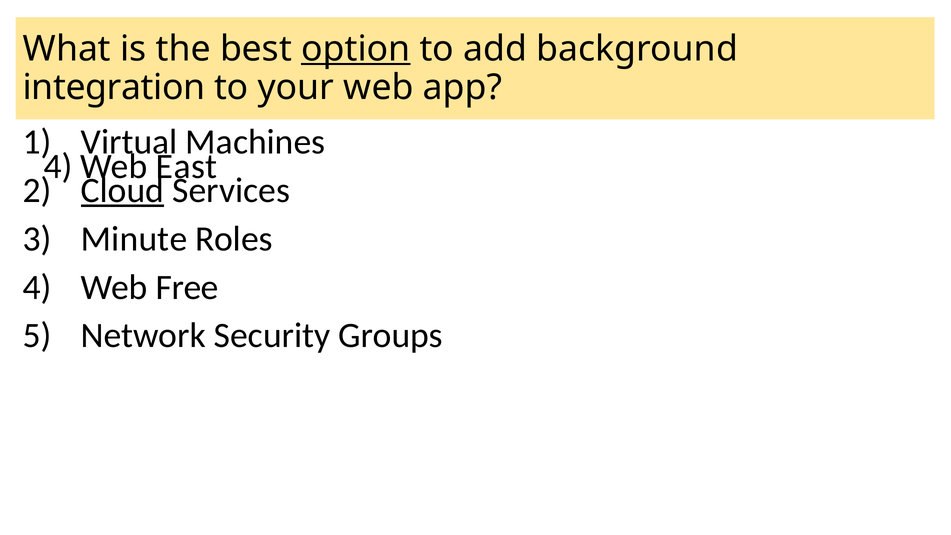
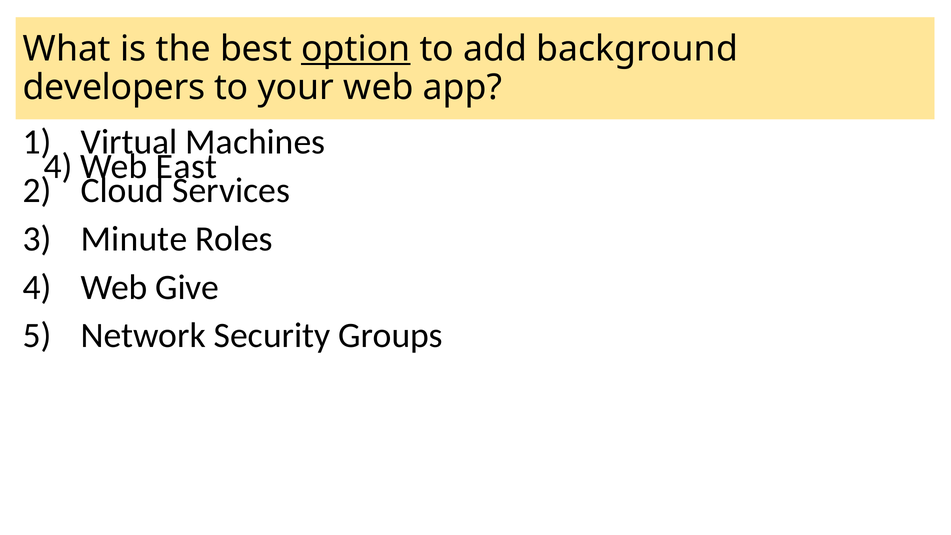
integration: integration -> developers (114, 87)
Cloud underline: present -> none (122, 190)
Free: Free -> Give (187, 287)
